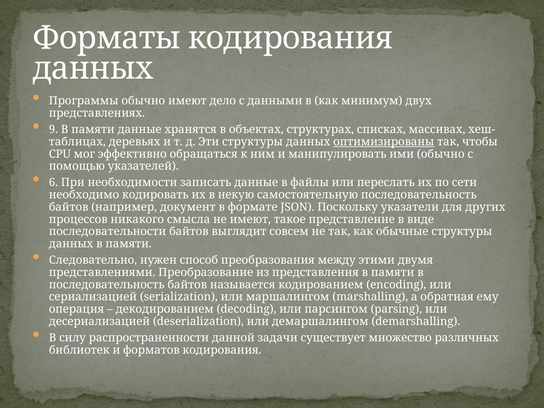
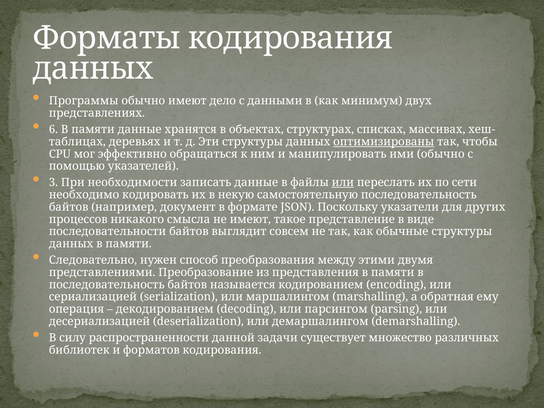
9: 9 -> 6 (53, 129)
6: 6 -> 3 (53, 183)
или underline: none -> present (343, 183)
